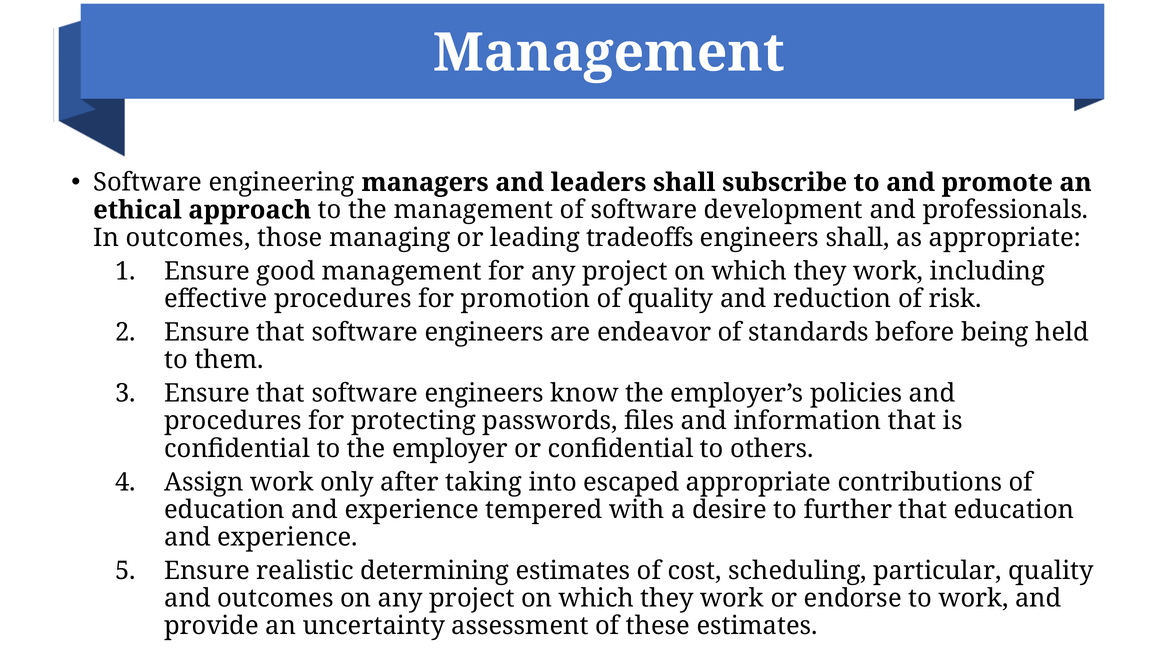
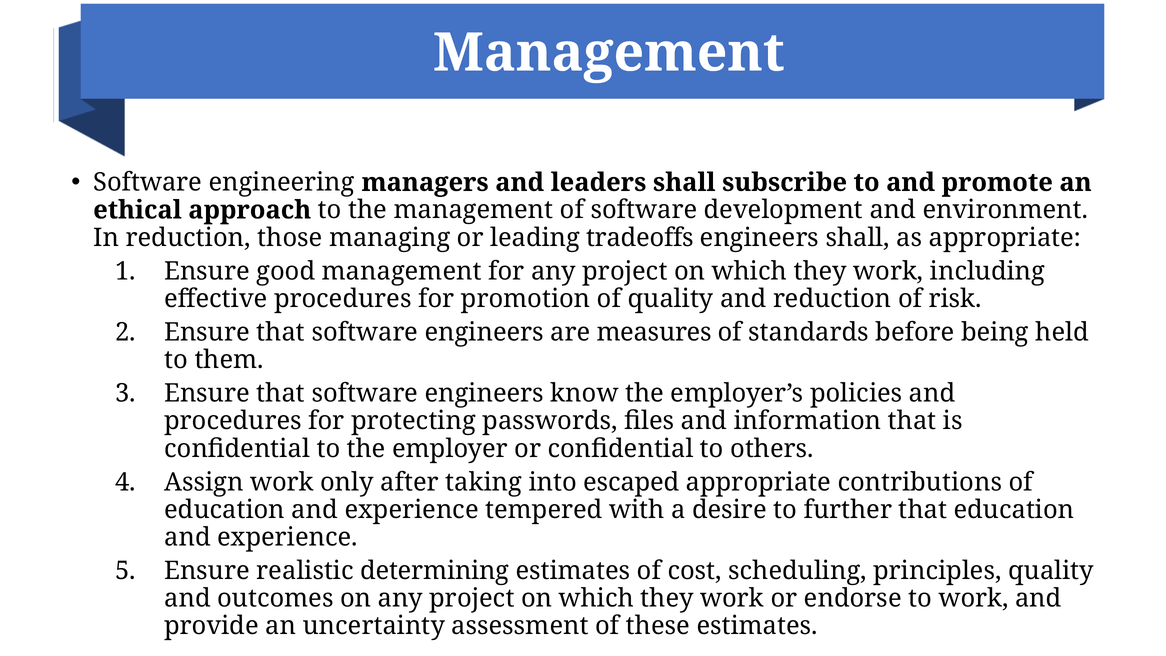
professionals: professionals -> environment (1005, 210)
In outcomes: outcomes -> reduction (188, 238)
endeavor: endeavor -> measures (654, 332)
particular: particular -> principles (937, 571)
